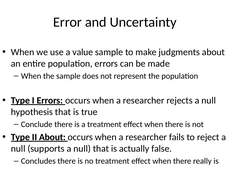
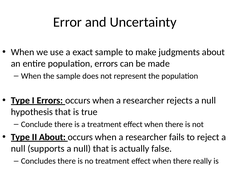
value: value -> exact (83, 52)
